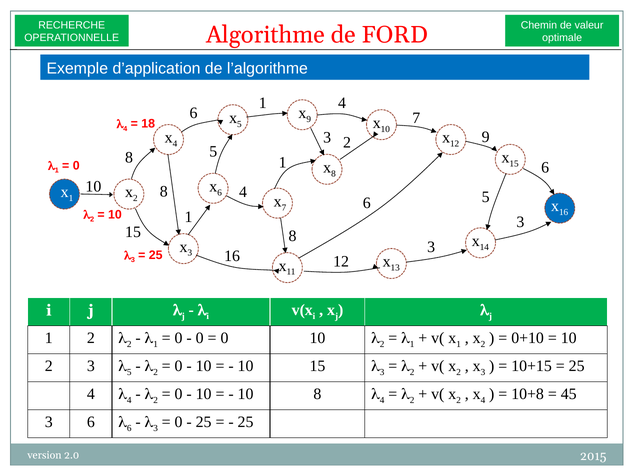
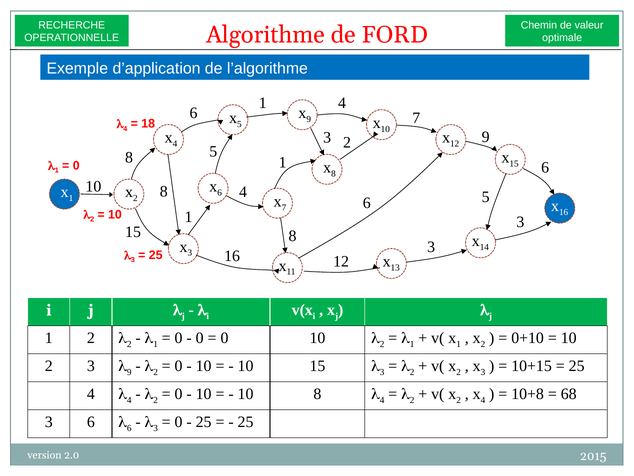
5: 5 -> 9 (129, 372)
45: 45 -> 68 (569, 393)
